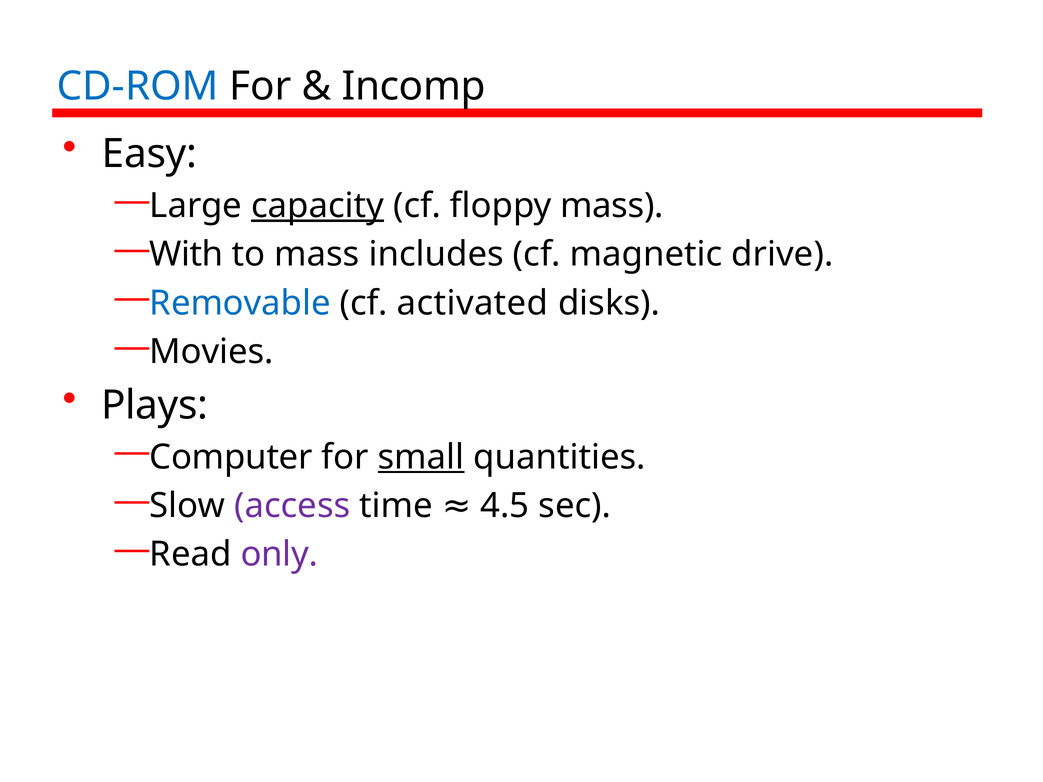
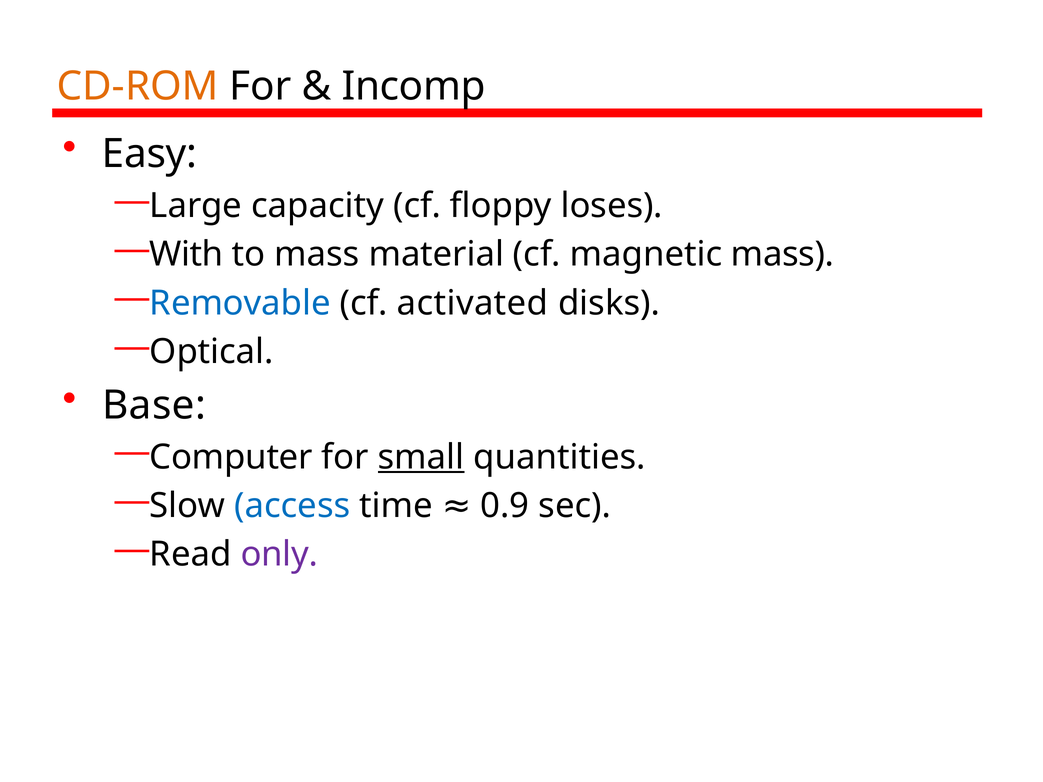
CD-ROM colour: blue -> orange (138, 86)
capacity underline: present -> none (318, 206)
floppy mass: mass -> loses (612, 206)
includes: includes -> material (436, 254)
magnetic drive: drive -> mass (783, 254)
Movies: Movies -> Optical (212, 352)
Plays: Plays -> Base (154, 406)
access colour: purple -> blue (292, 506)
4.5: 4.5 -> 0.9 (505, 506)
